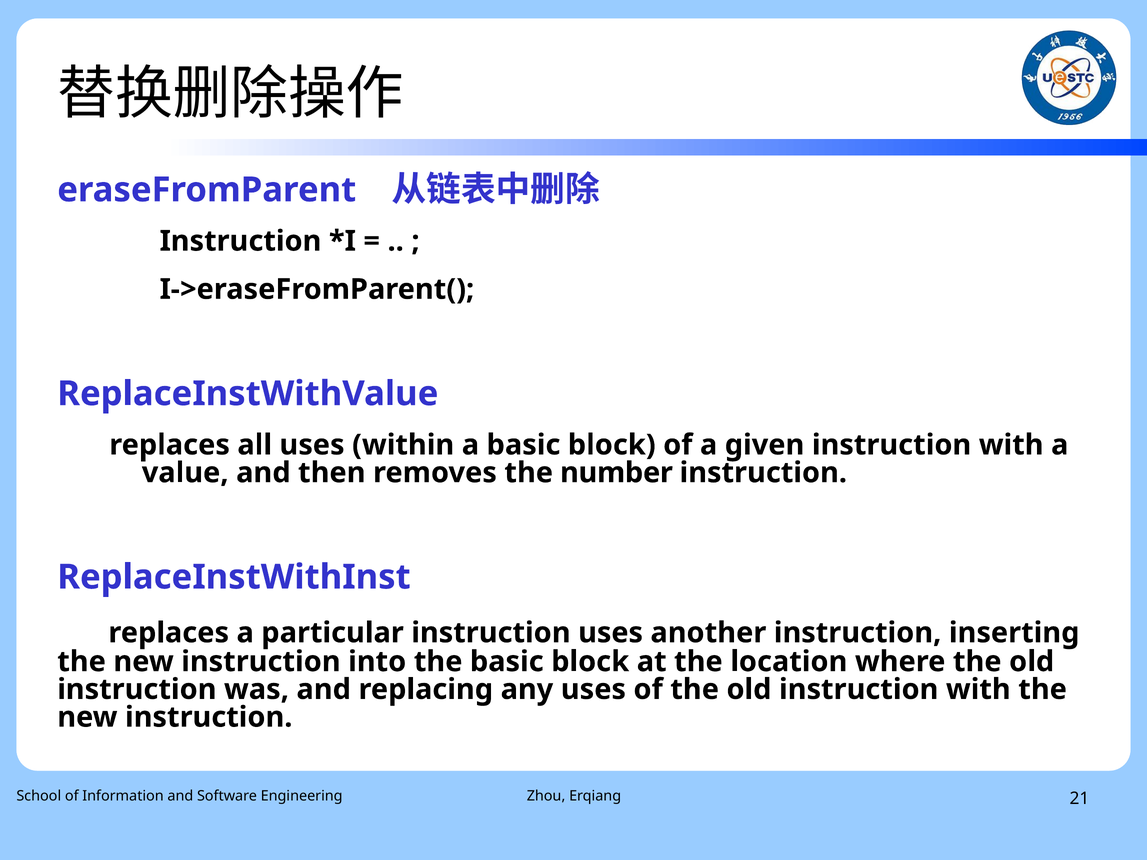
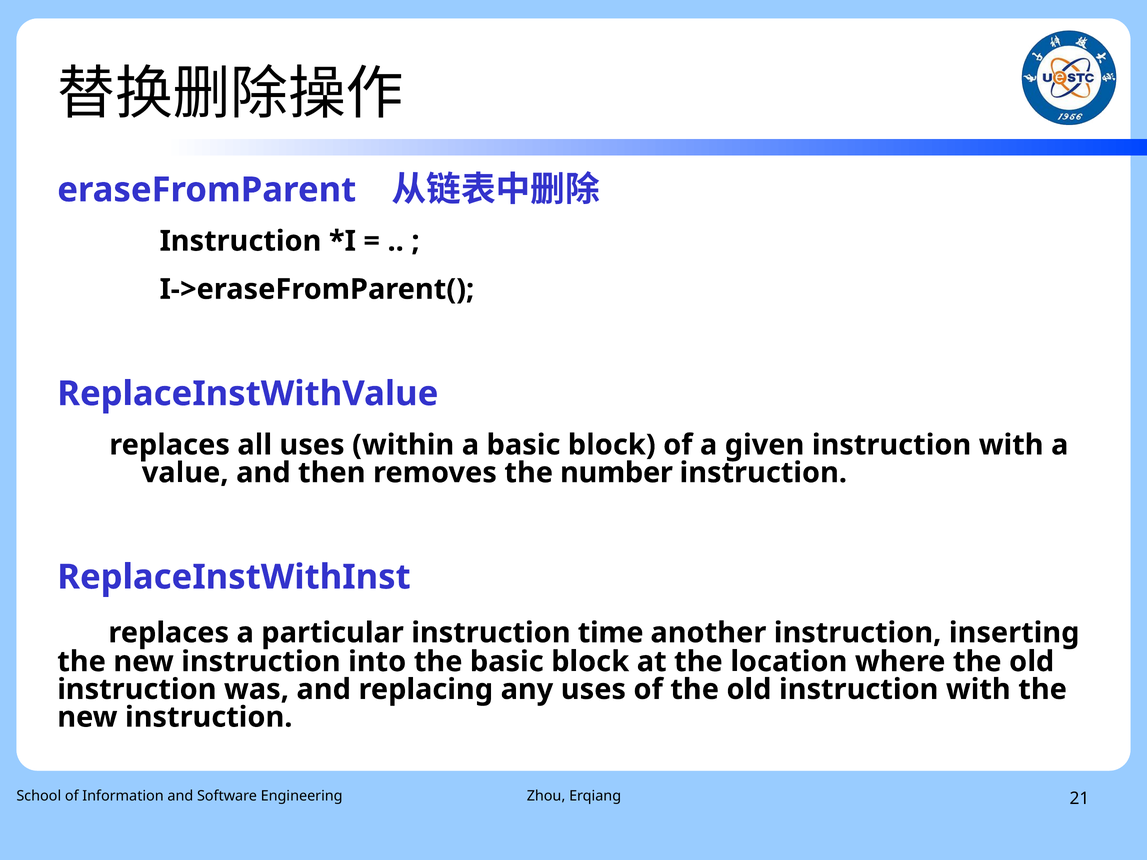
instruction uses: uses -> time (611, 633)
